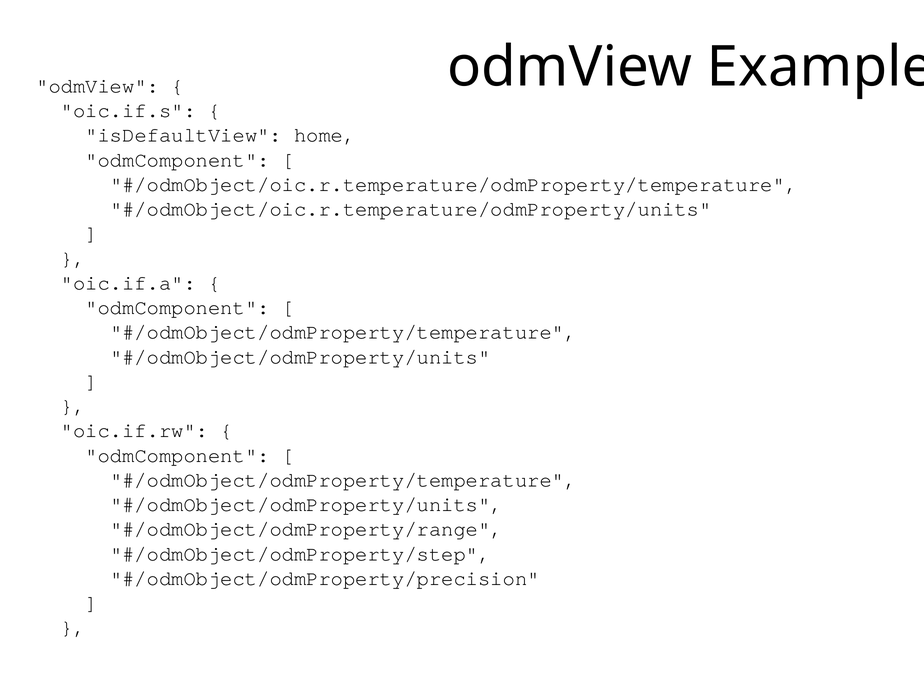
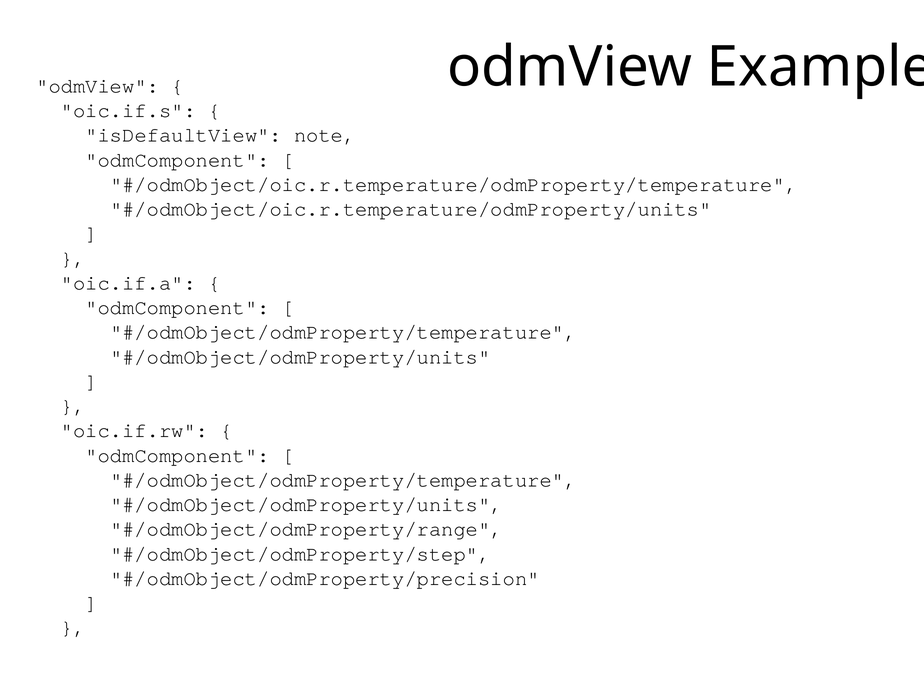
home: home -> note (325, 135)
